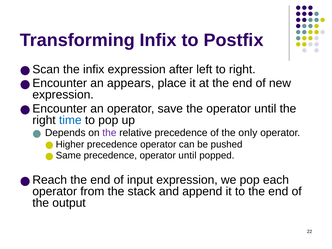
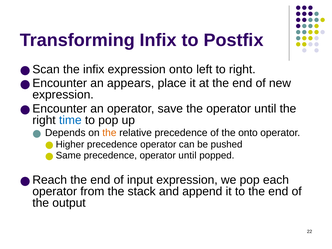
expression after: after -> onto (181, 69)
the colour: purple -> orange (109, 133)
the only: only -> onto (248, 133)
